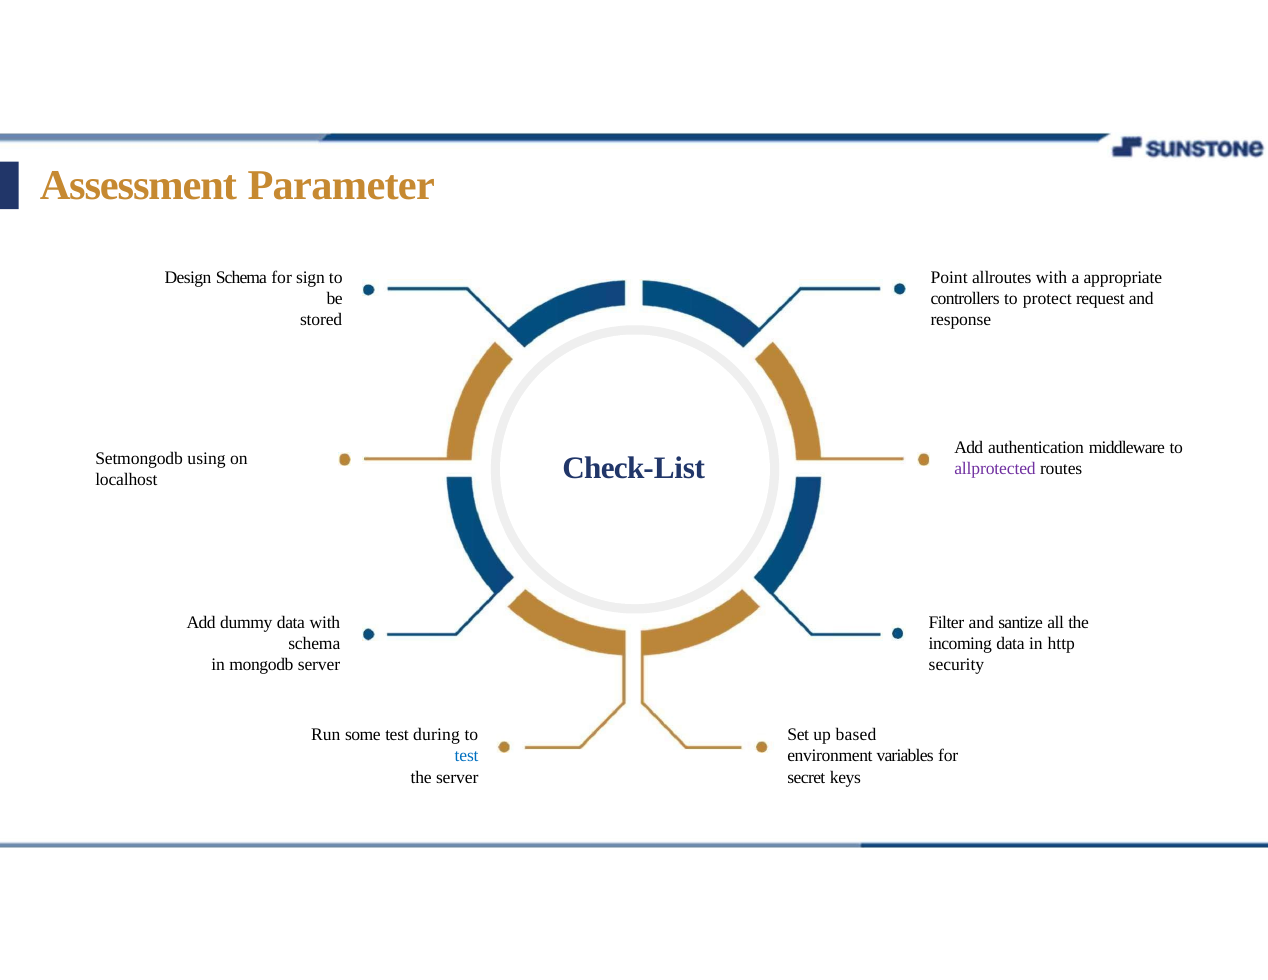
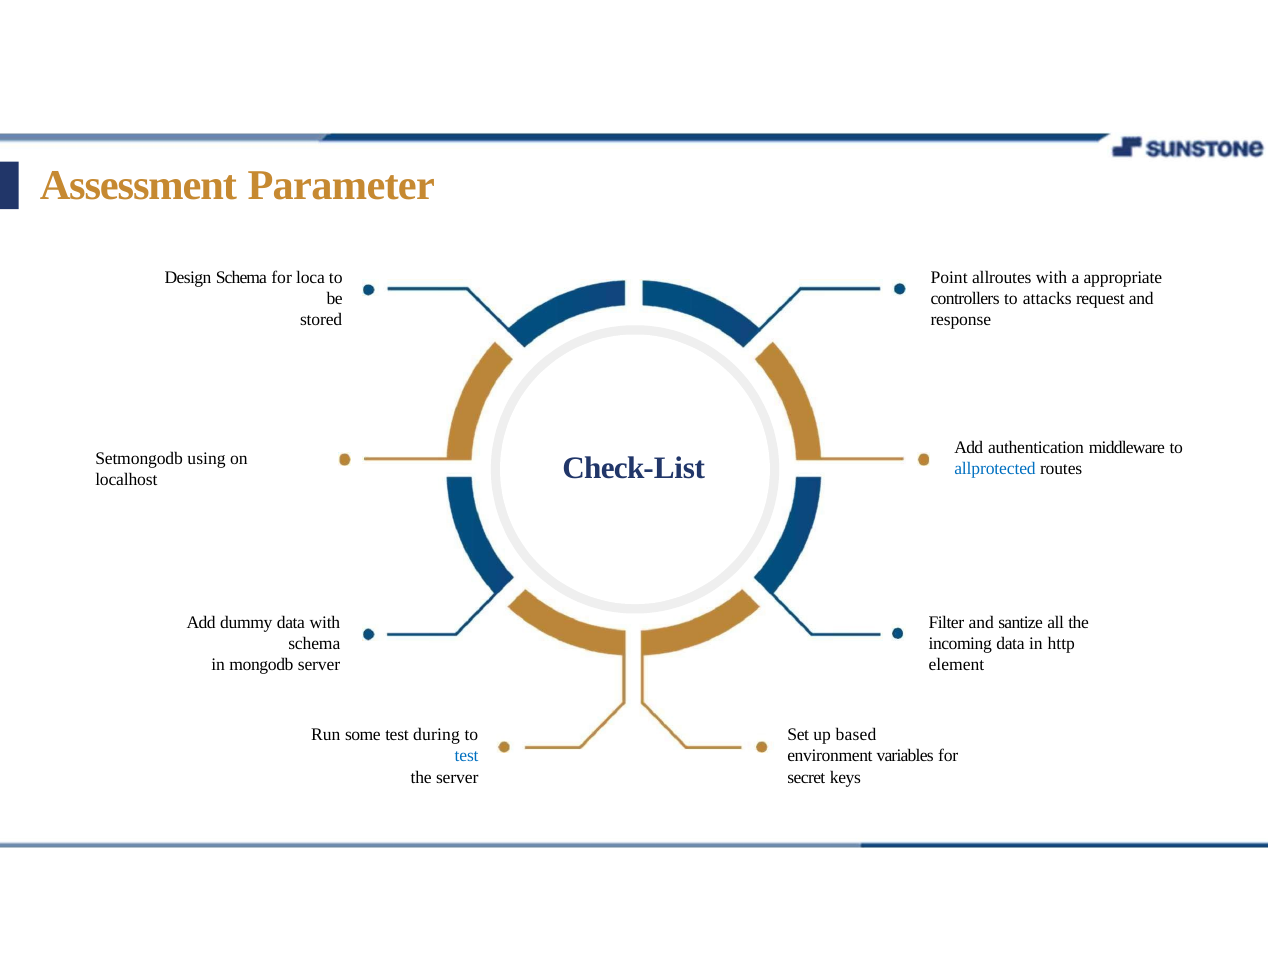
sign: sign -> loca (311, 277)
protect: protect -> attacks (1047, 299)
allprotected colour: purple -> blue (995, 469)
security: security -> element (956, 665)
